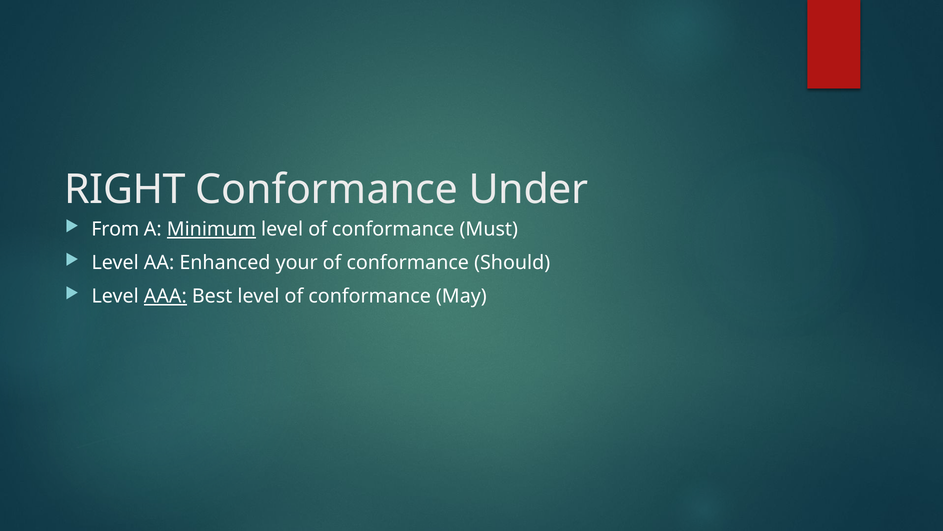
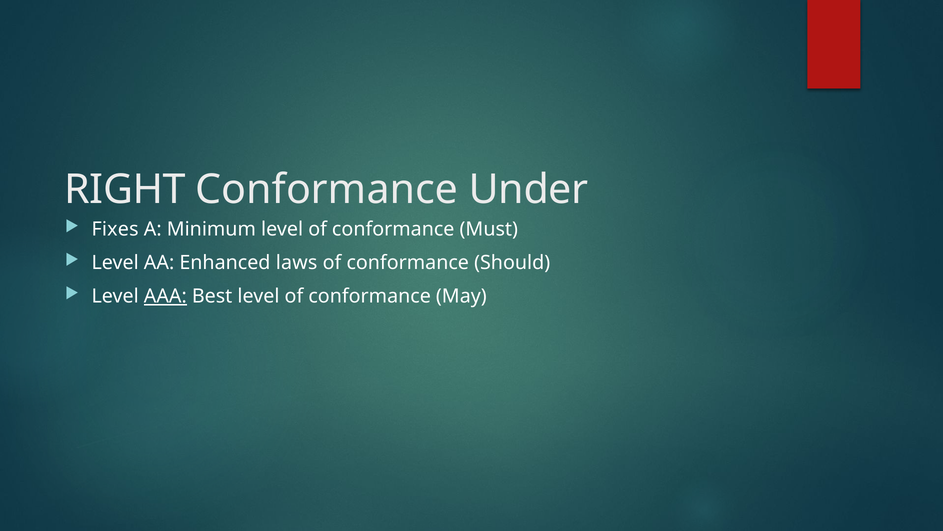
From: From -> Fixes (115, 229)
Minimum underline: present -> none (211, 229)
your: your -> laws (297, 263)
